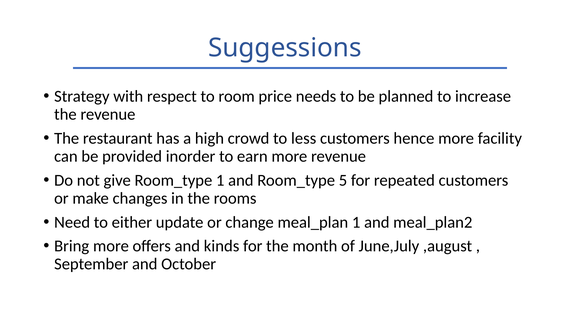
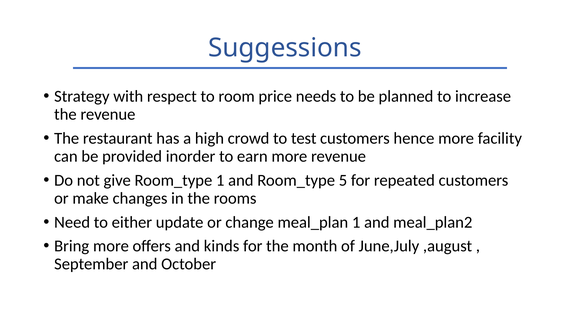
less: less -> test (304, 138)
